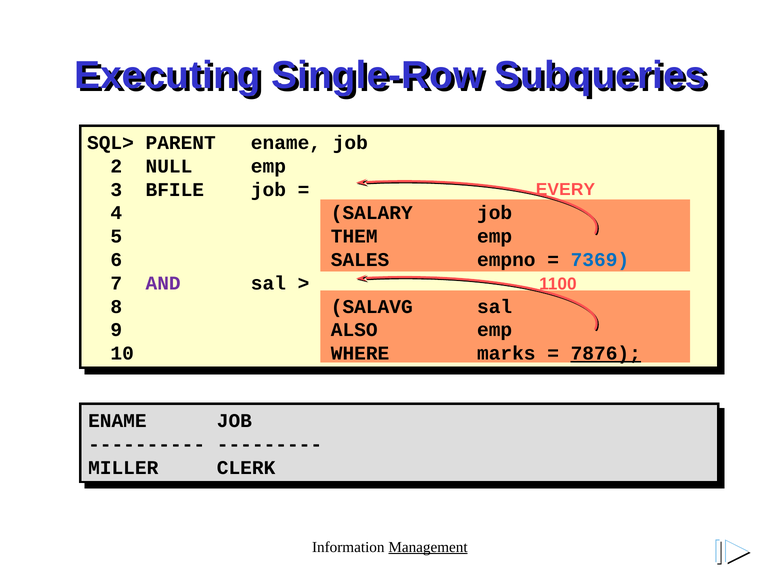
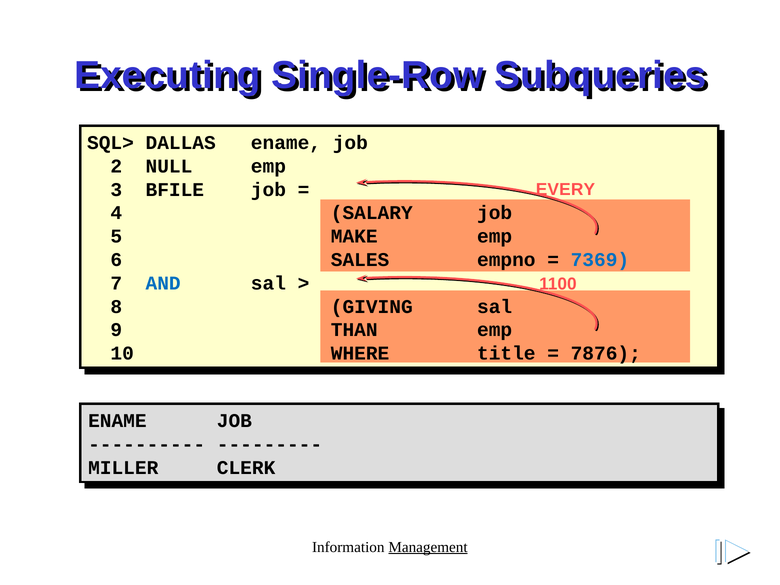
PARENT: PARENT -> DALLAS (181, 143)
THEM: THEM -> MAKE (354, 236)
AND colour: purple -> blue (163, 283)
SALAVG: SALAVG -> GIVING (372, 307)
ALSO: ALSO -> THAN (354, 330)
marks: marks -> title (506, 353)
7876 underline: present -> none (606, 353)
